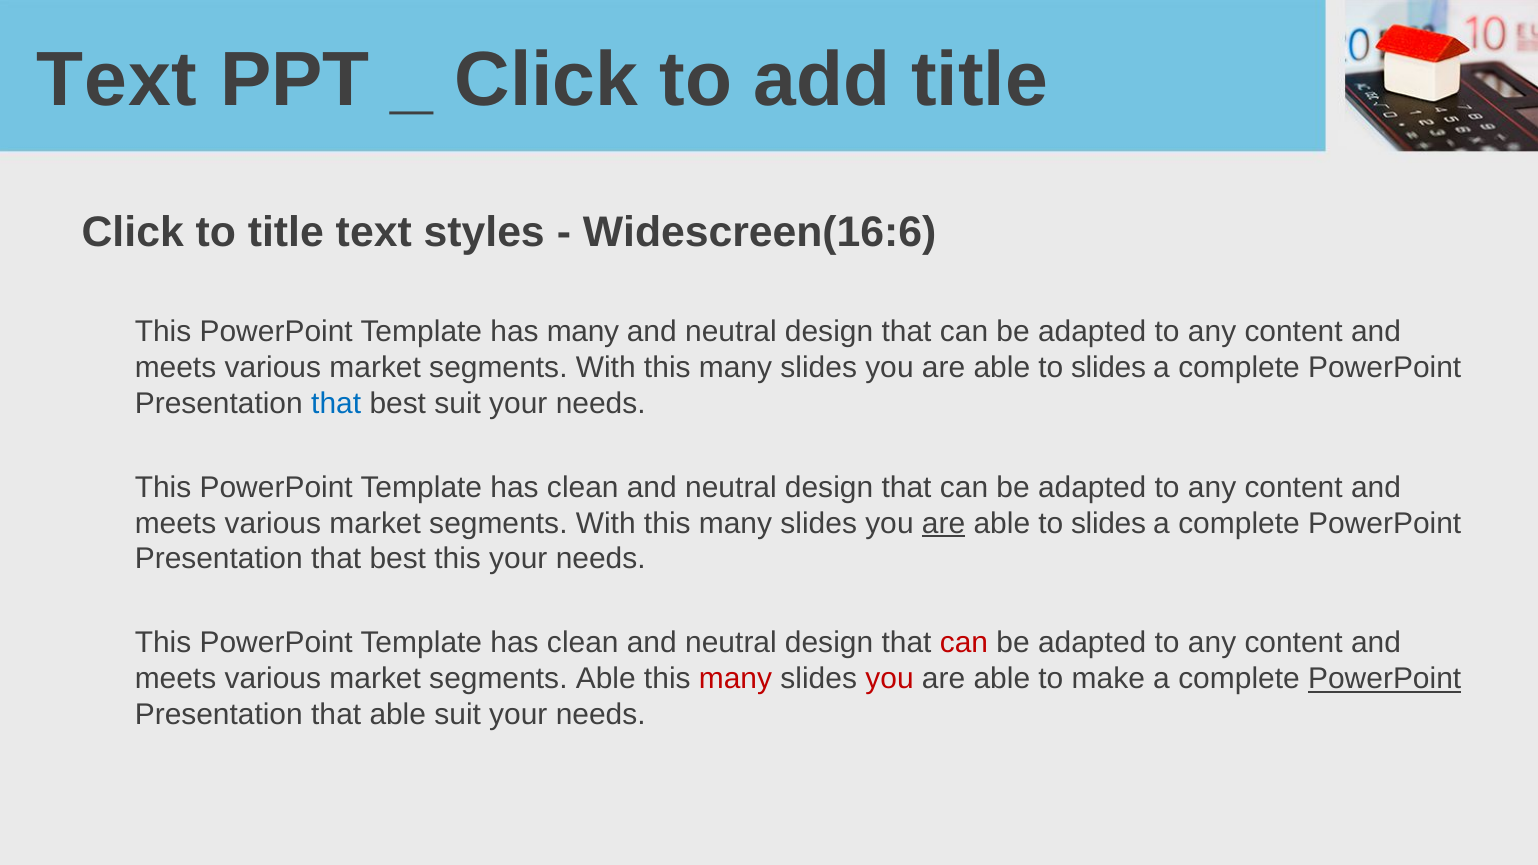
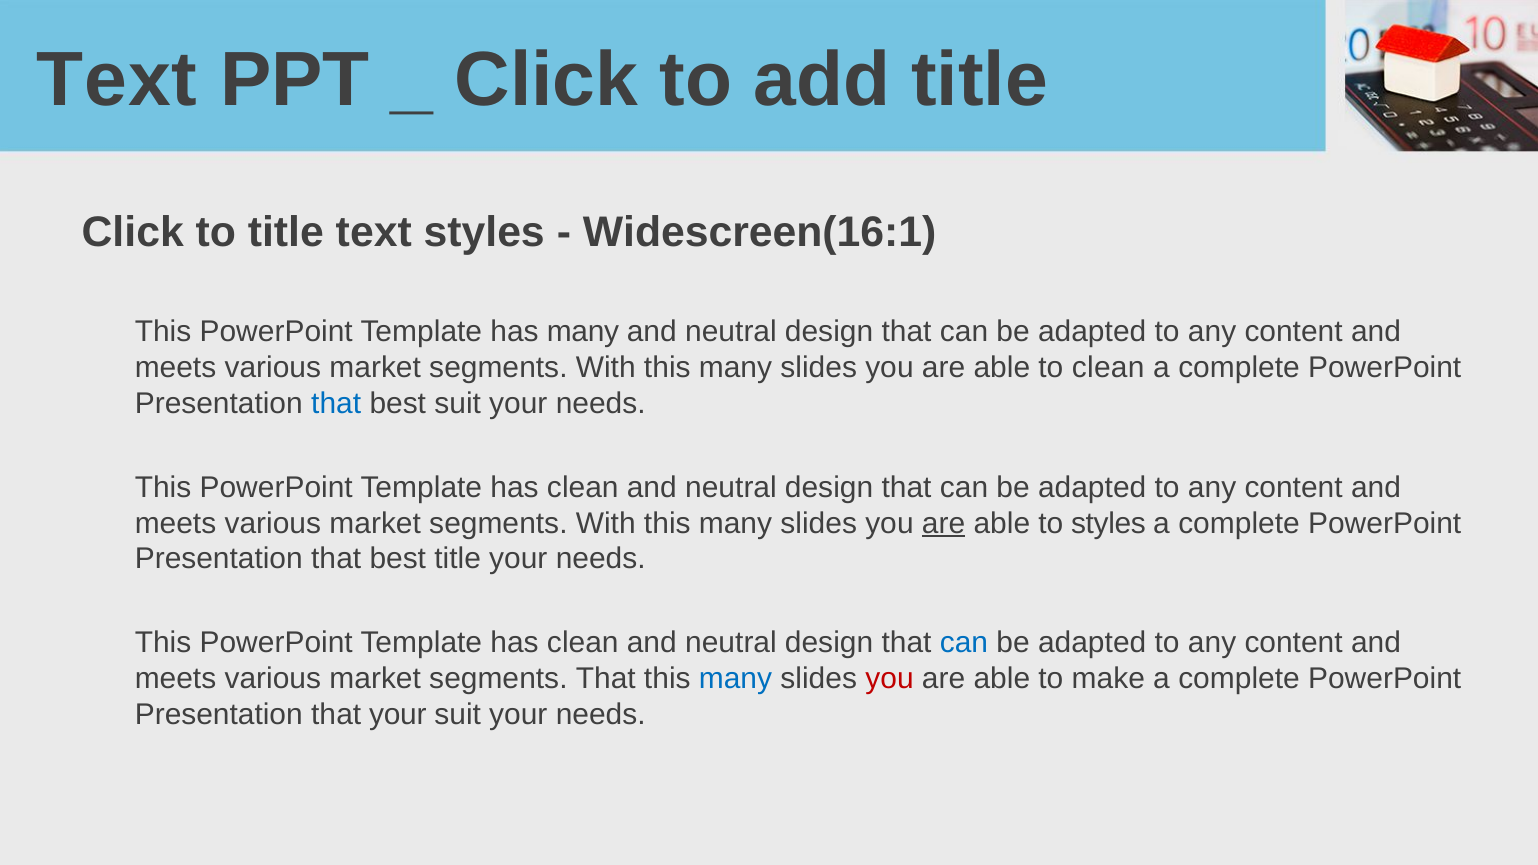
Widescreen(16:6: Widescreen(16:6 -> Widescreen(16:1 (760, 232)
slides: slides -> clean (1108, 368)
slides: slides -> styles (1108, 523)
best this: this -> title (458, 559)
can colour: red -> blue (964, 643)
segments Able: Able -> That (606, 679)
many colour: red -> blue (735, 679)
PowerPoint underline: present -> none (1385, 679)
that able: able -> your (398, 715)
